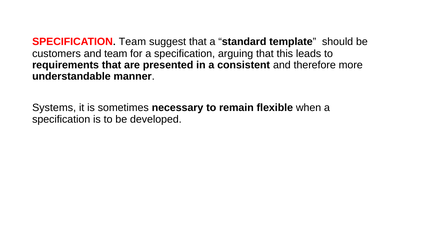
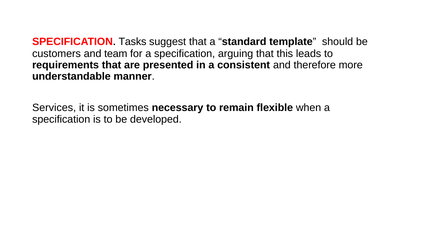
SPECIFICATION Team: Team -> Tasks (133, 42)
Systems: Systems -> Services (54, 108)
